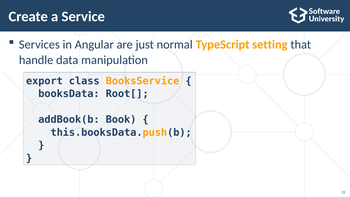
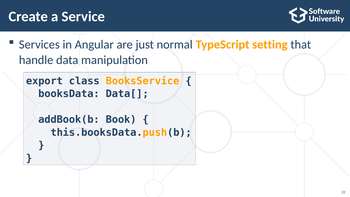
Root[: Root[ -> Data[ (127, 94)
